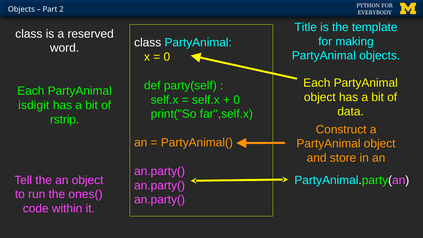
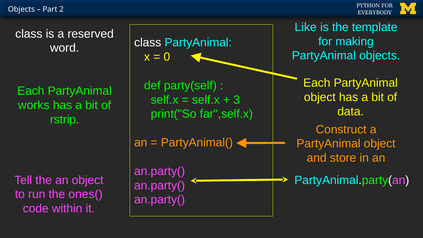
Title: Title -> Like (306, 27)
0: 0 -> 3 (237, 100)
isdigit: isdigit -> works (34, 105)
